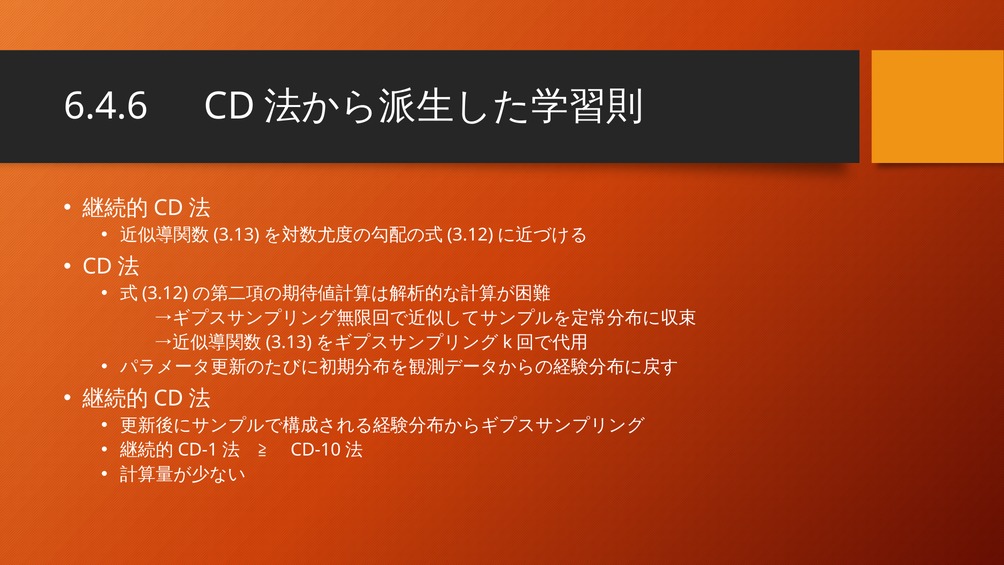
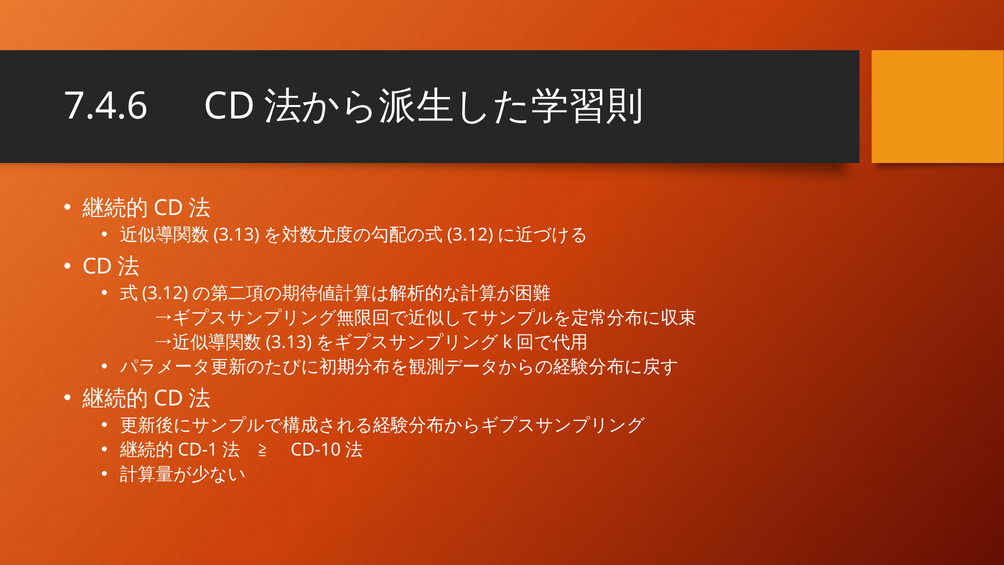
6.4.6: 6.4.6 -> 7.4.6 (106, 106)
